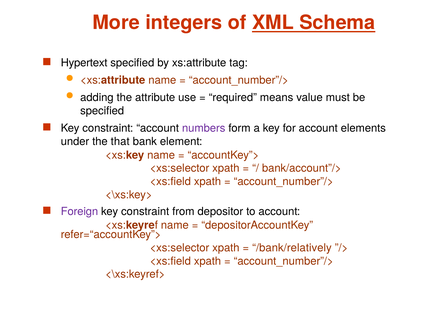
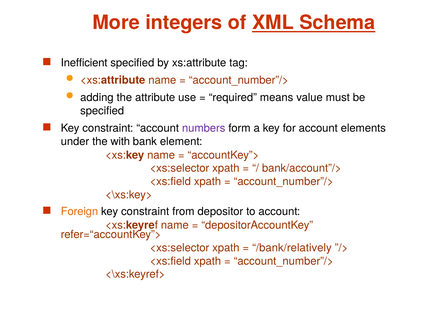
Hypertext: Hypertext -> Inefficient (84, 63)
that: that -> with (120, 141)
Foreign colour: purple -> orange (79, 211)
